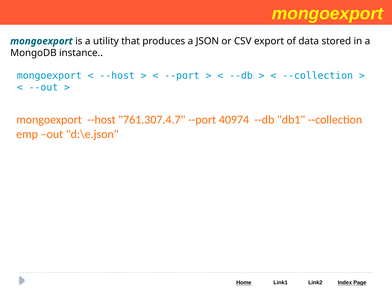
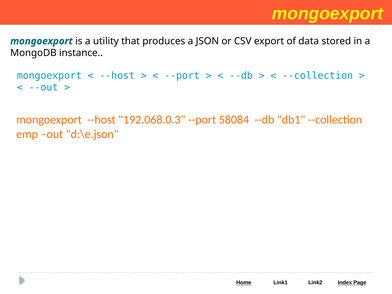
761.307.4.7: 761.307.4.7 -> 192.068.0.3 (152, 120)
40974: 40974 -> 58084 (234, 120)
